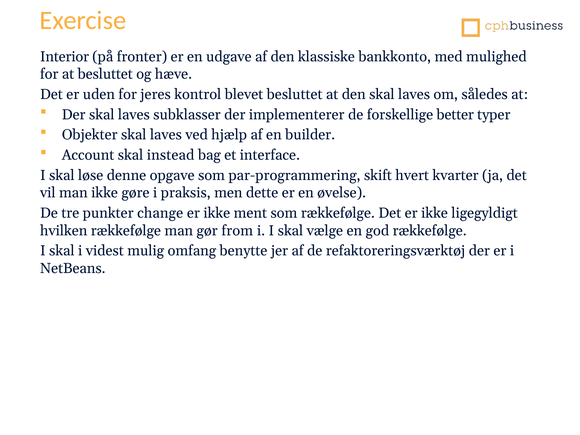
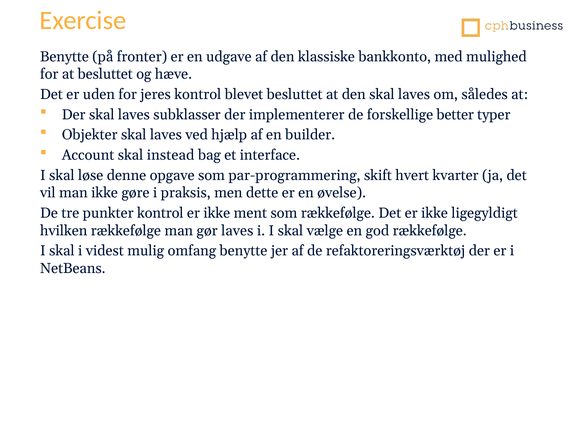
Interior: Interior -> Benytte (64, 57)
punkter change: change -> kontrol (160, 213)
gør from: from -> laves (237, 231)
